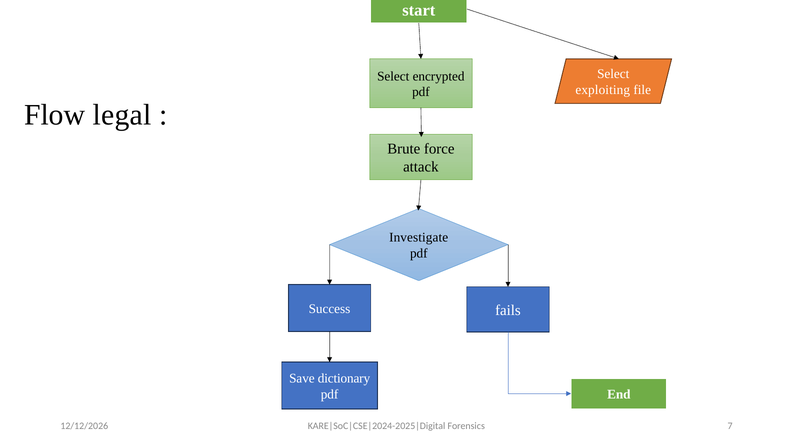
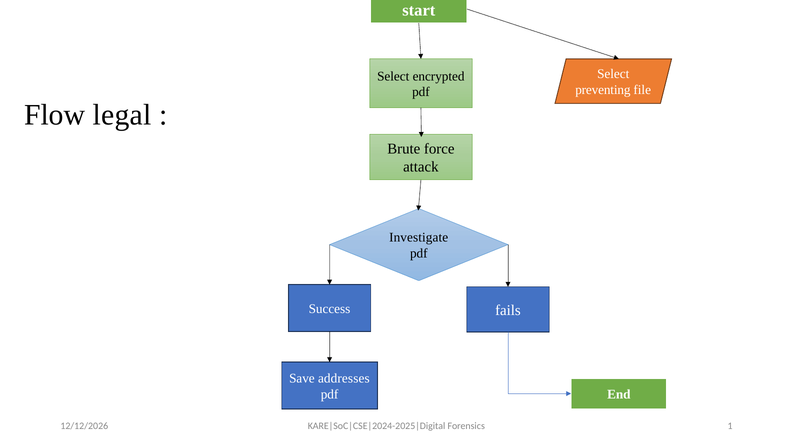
exploiting: exploiting -> preventing (603, 90)
dictionary: dictionary -> addresses (344, 379)
7: 7 -> 1 (730, 426)
